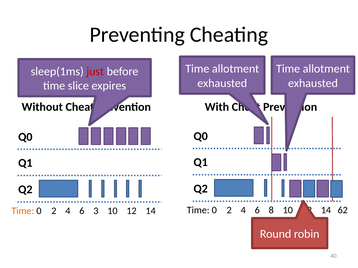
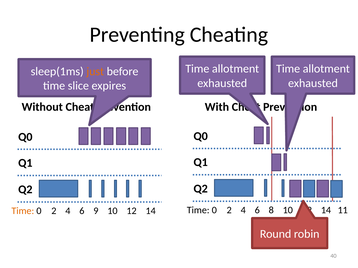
just colour: red -> orange (95, 72)
62: 62 -> 11 (343, 210)
3: 3 -> 9 (96, 211)
